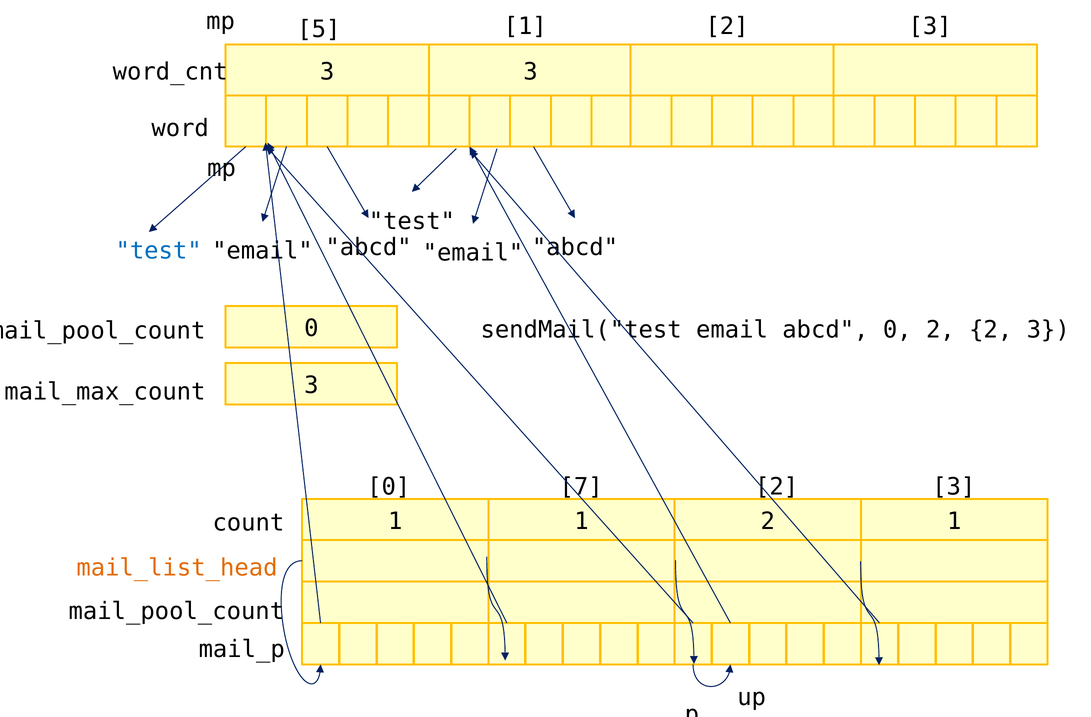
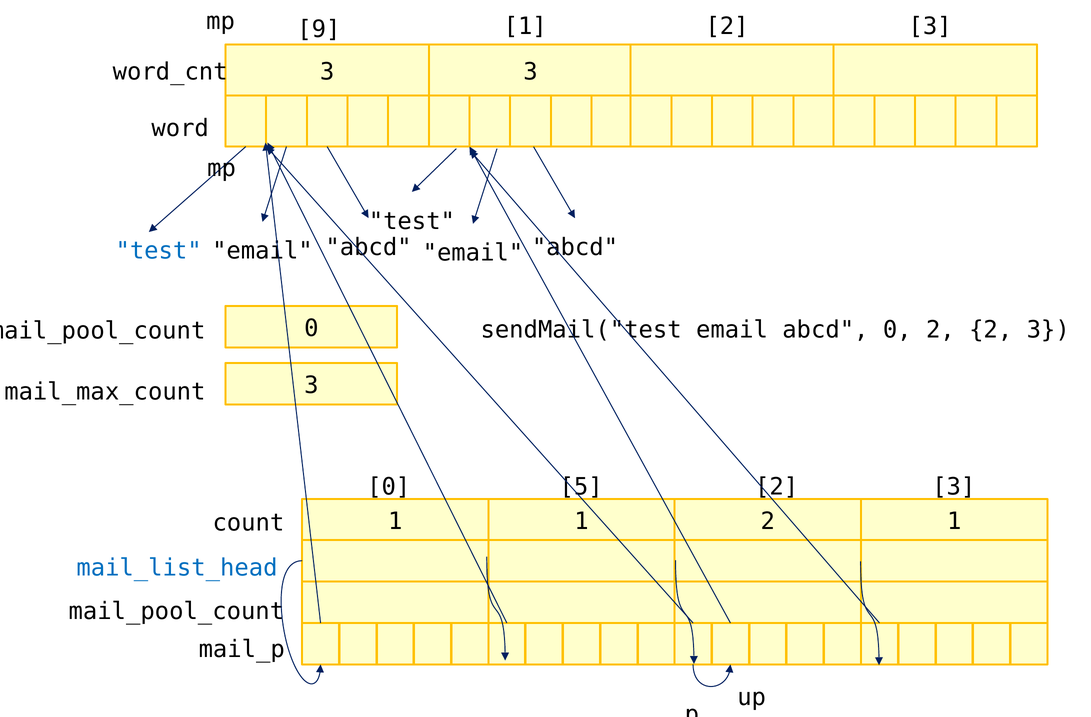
5: 5 -> 9 (319, 29)
7: 7 -> 5 (581, 486)
mail_list_head colour: orange -> blue (177, 568)
